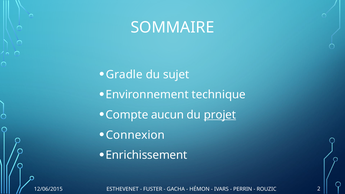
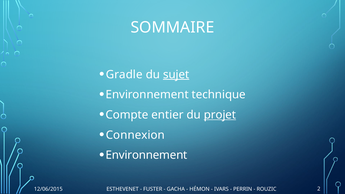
sujet underline: none -> present (176, 75)
aucun: aucun -> entier (167, 115)
Enrichissement: Enrichissement -> Environnement (146, 155)
